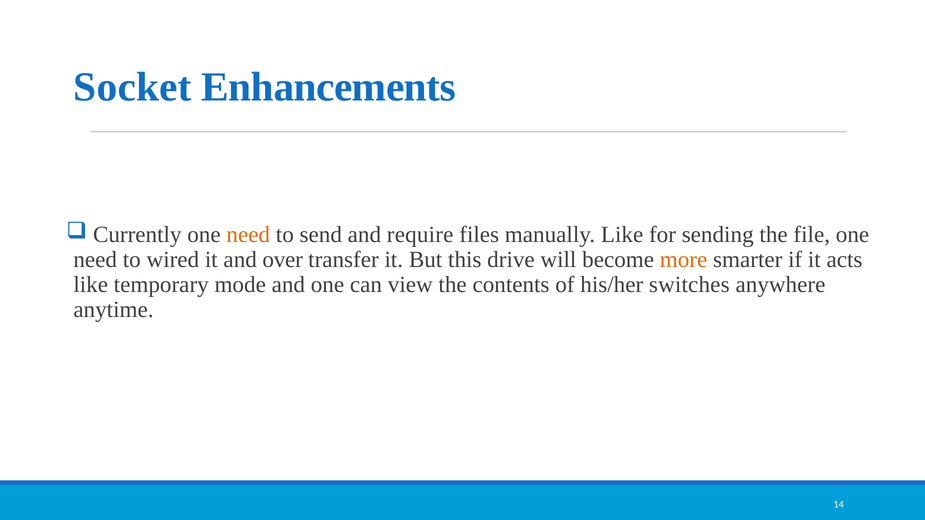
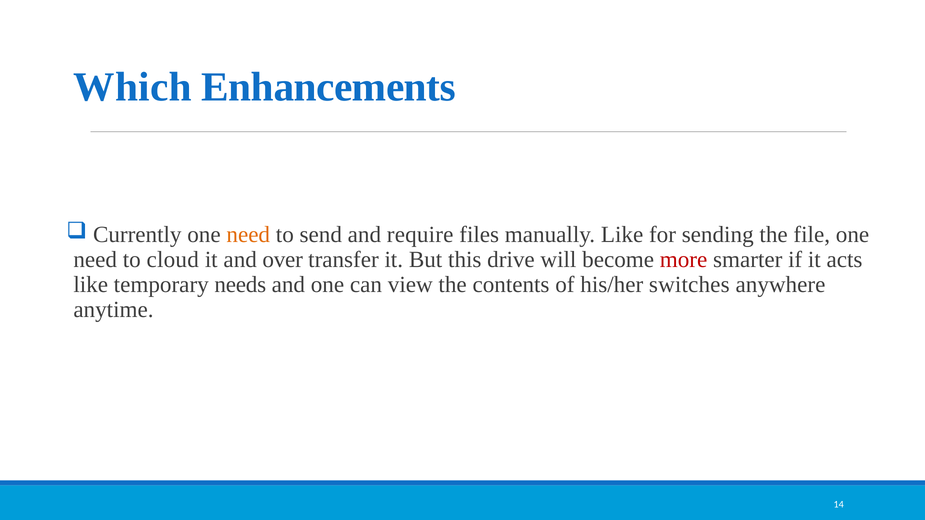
Socket: Socket -> Which (133, 87)
wired: wired -> cloud (173, 260)
more colour: orange -> red (684, 260)
mode: mode -> needs (240, 285)
